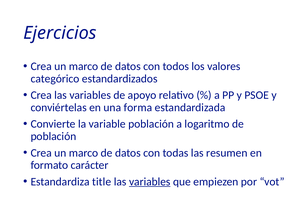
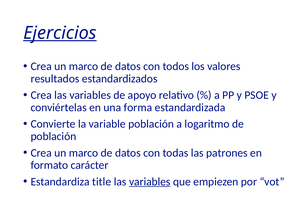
Ejercicios underline: none -> present (60, 33)
categórico: categórico -> resultados (55, 79)
resumen: resumen -> patrones (227, 153)
